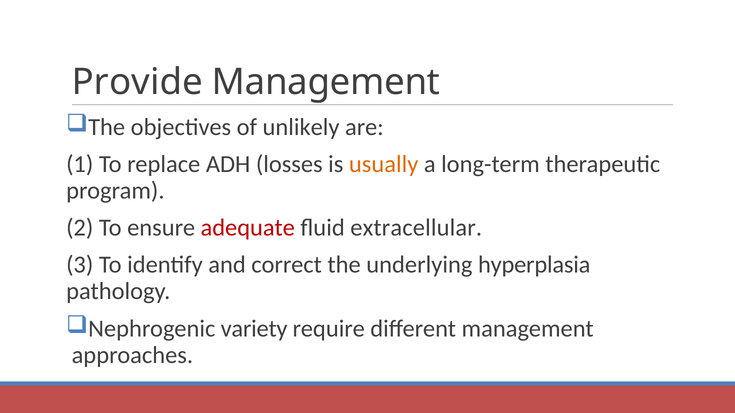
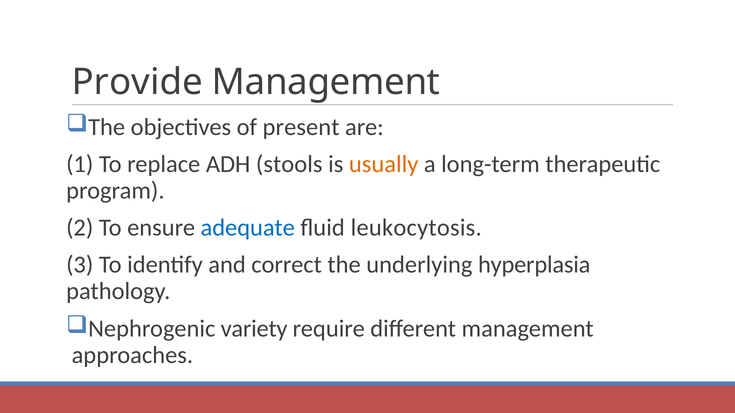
unlikely: unlikely -> present (301, 127)
losses: losses -> stools (289, 164)
adequate colour: red -> blue (248, 228)
extracellular: extracellular -> leukocytosis (416, 228)
